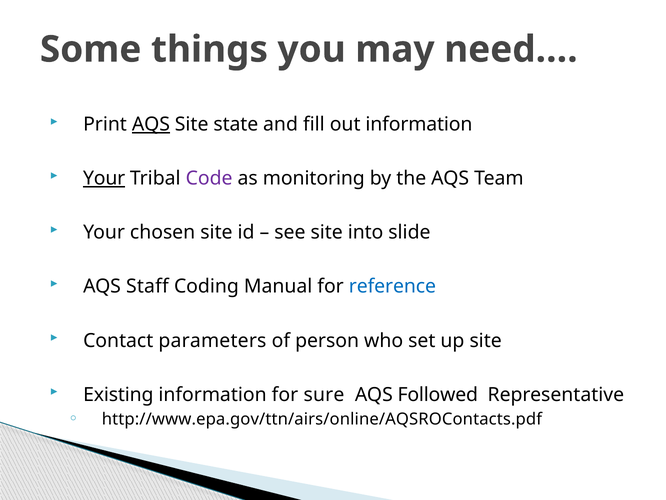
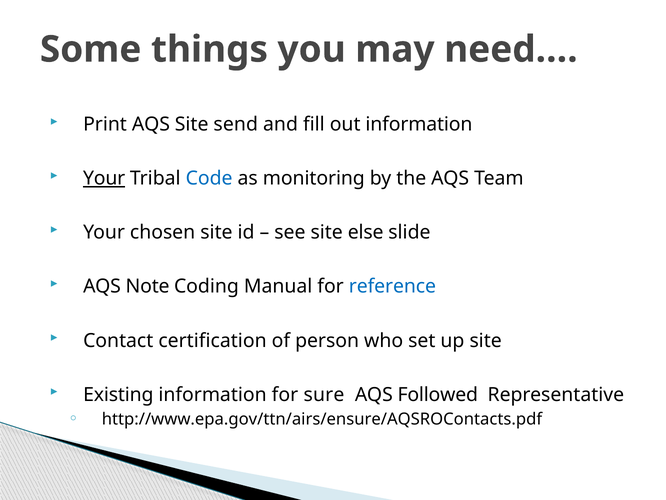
AQS underline: present -> none (151, 124)
state: state -> send (236, 124)
Code colour: purple -> blue (209, 178)
into: into -> else (366, 232)
Staff: Staff -> Note (148, 286)
parameters: parameters -> certification (213, 340)
http://www.epa.gov/ttn/airs/online/AQSROContacts.pdf: http://www.epa.gov/ttn/airs/online/AQSROContacts.pdf -> http://www.epa.gov/ttn/airs/ensure/AQSROContacts.pdf (322, 419)
